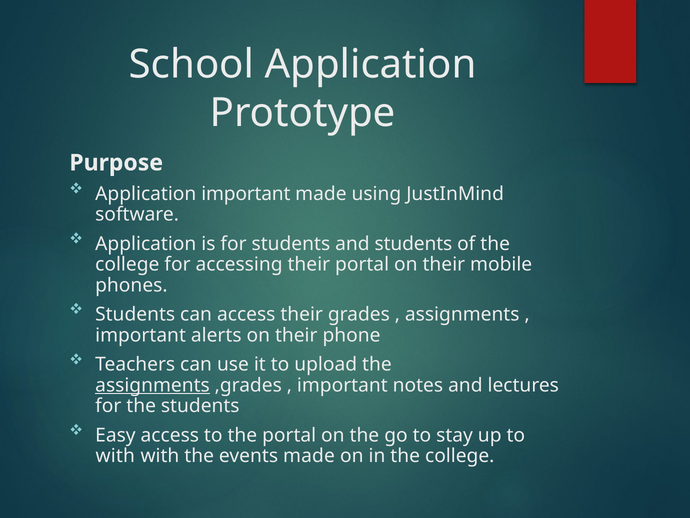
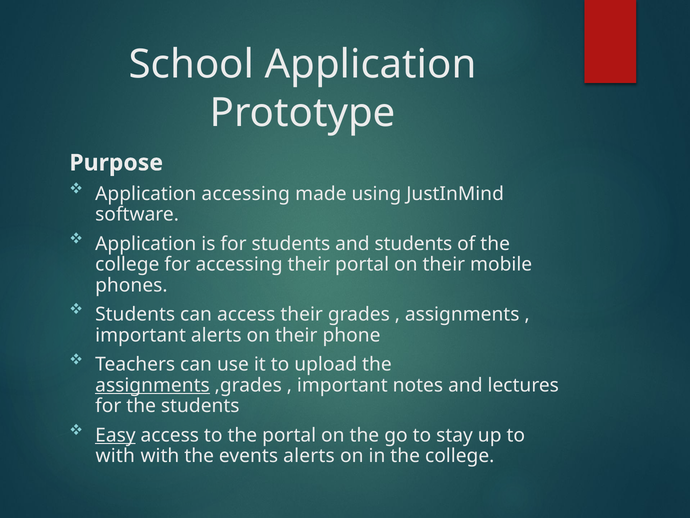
Application important: important -> accessing (246, 193)
Easy underline: none -> present (115, 435)
events made: made -> alerts (309, 456)
